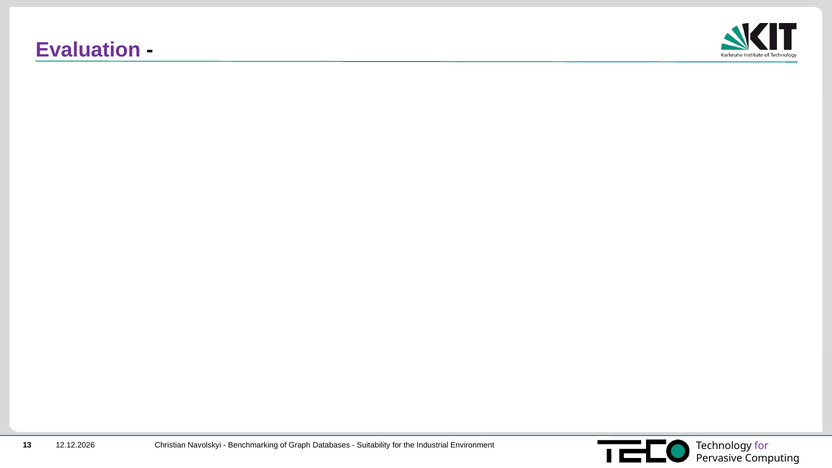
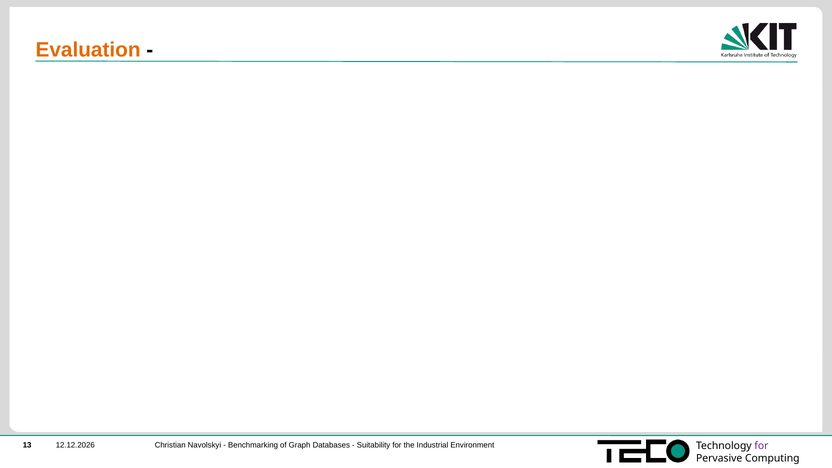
Evaluation colour: purple -> orange (88, 50)
